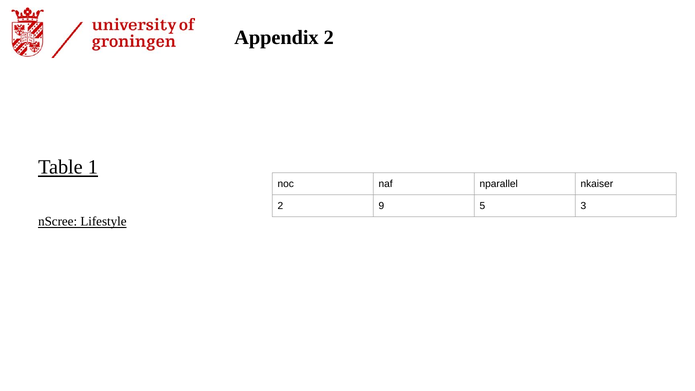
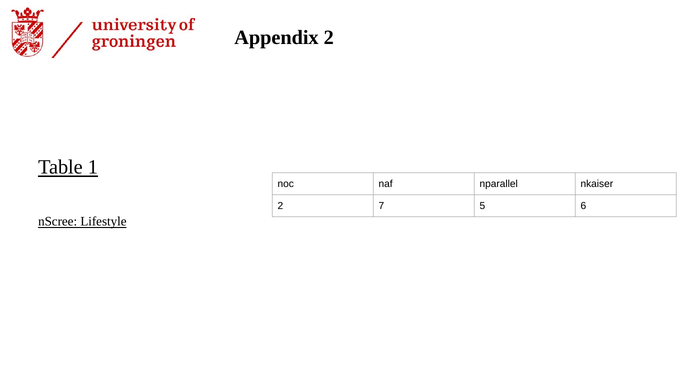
9: 9 -> 7 (381, 206)
3: 3 -> 6 (583, 206)
